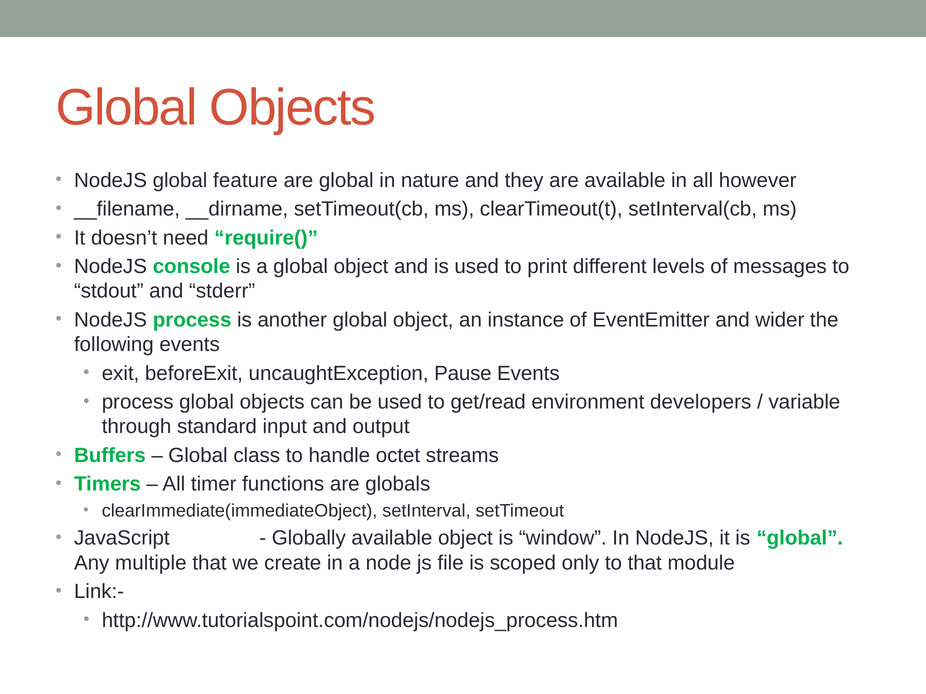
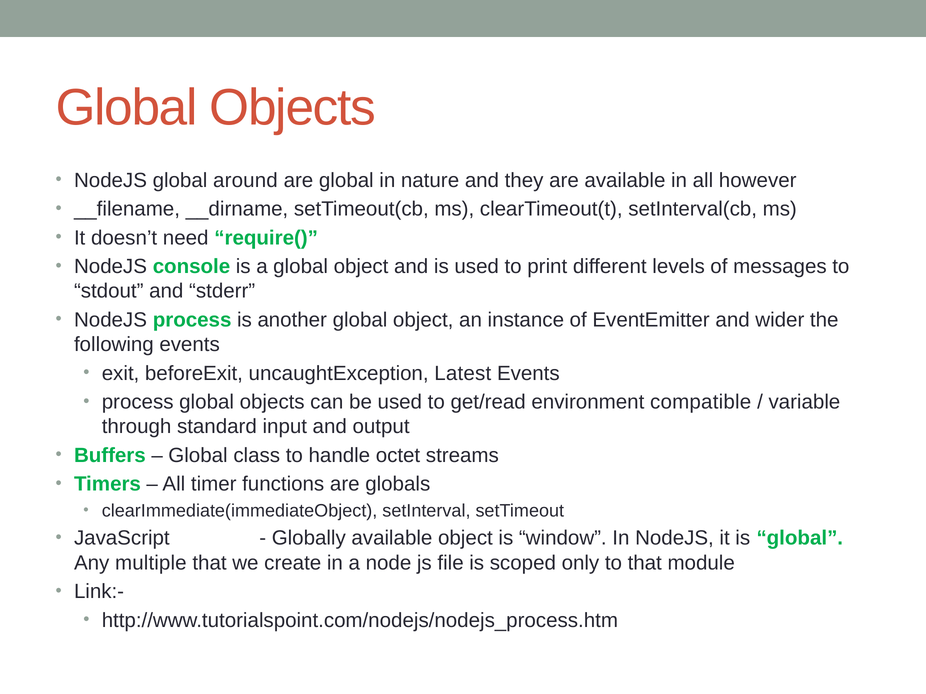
feature: feature -> around (245, 180)
Pause: Pause -> Latest (463, 374)
developers: developers -> compatible (701, 402)
